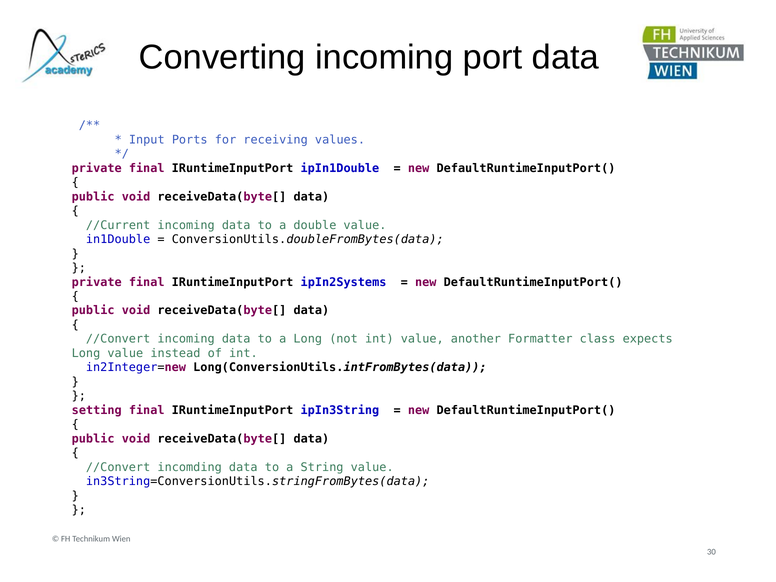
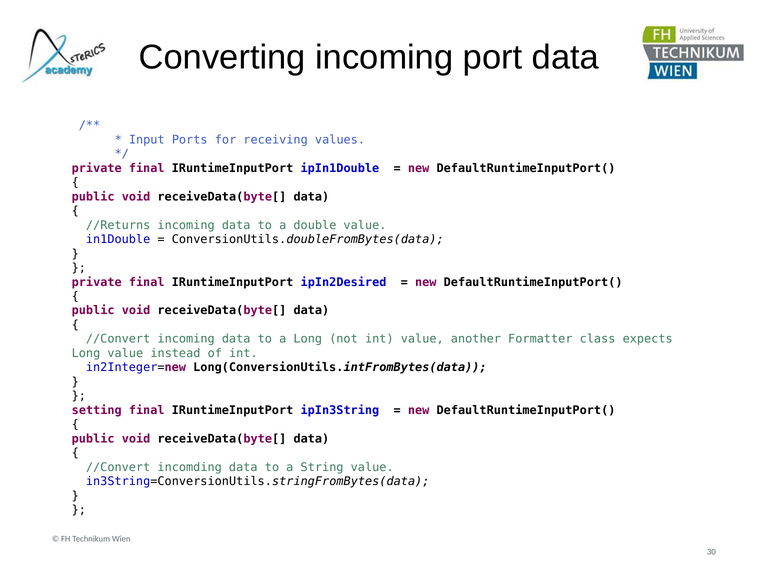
//Current: //Current -> //Returns (118, 225)
ipIn2Systems: ipIn2Systems -> ipIn2Desired (344, 282)
